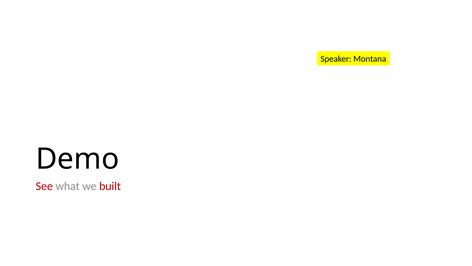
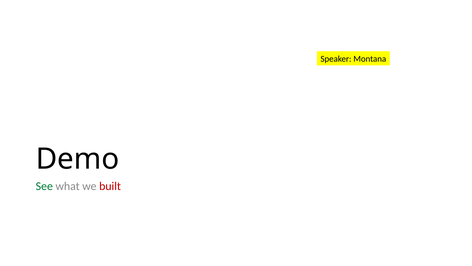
See colour: red -> green (44, 186)
